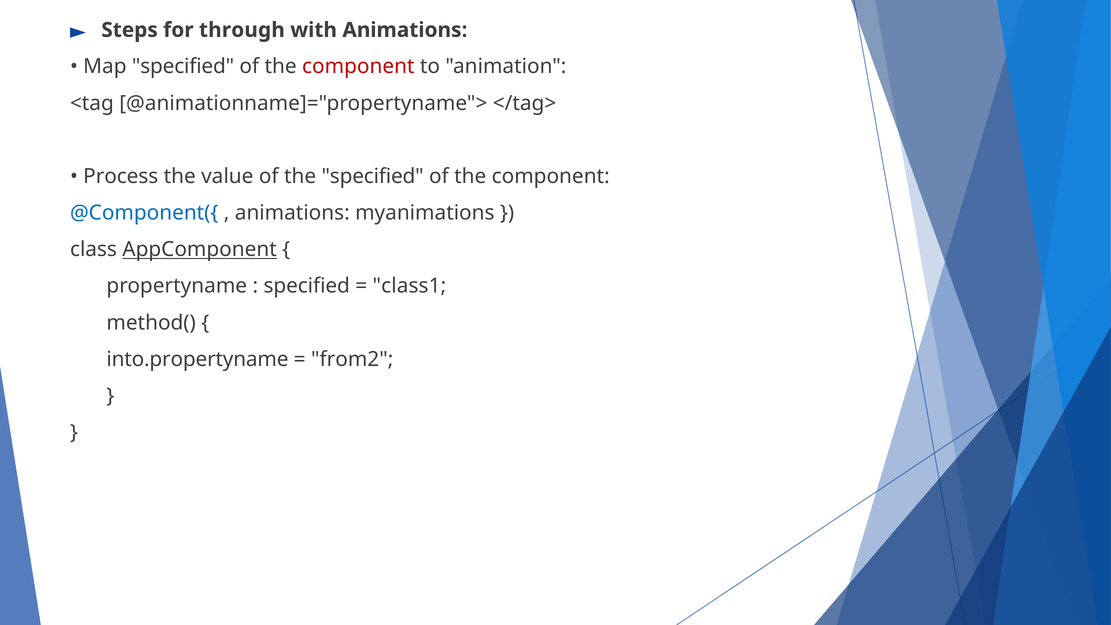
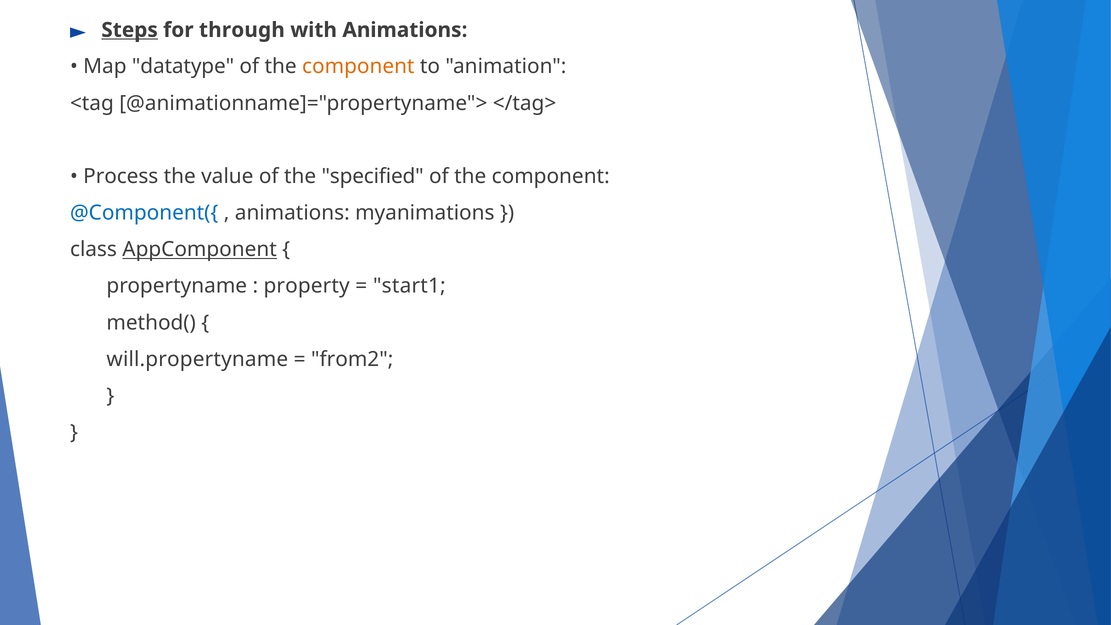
Steps underline: none -> present (130, 30)
Map specified: specified -> datatype (183, 67)
component colour: red -> orange (358, 67)
specified: specified -> property (307, 286)
class1: class1 -> start1 (409, 286)
into.propertyname: into.propertyname -> will.propertyname (197, 359)
